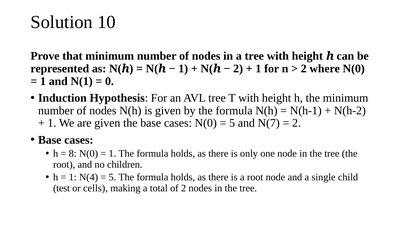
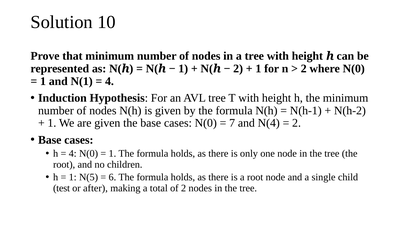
0: 0 -> 4 (109, 81)
5: 5 -> 7 (232, 123)
N(7: N(7 -> N(4 (269, 123)
8: 8 -> 4 (73, 154)
N(4: N(4 -> N(5 (89, 178)
5: 5 -> 6 (112, 178)
cells: cells -> after (95, 189)
